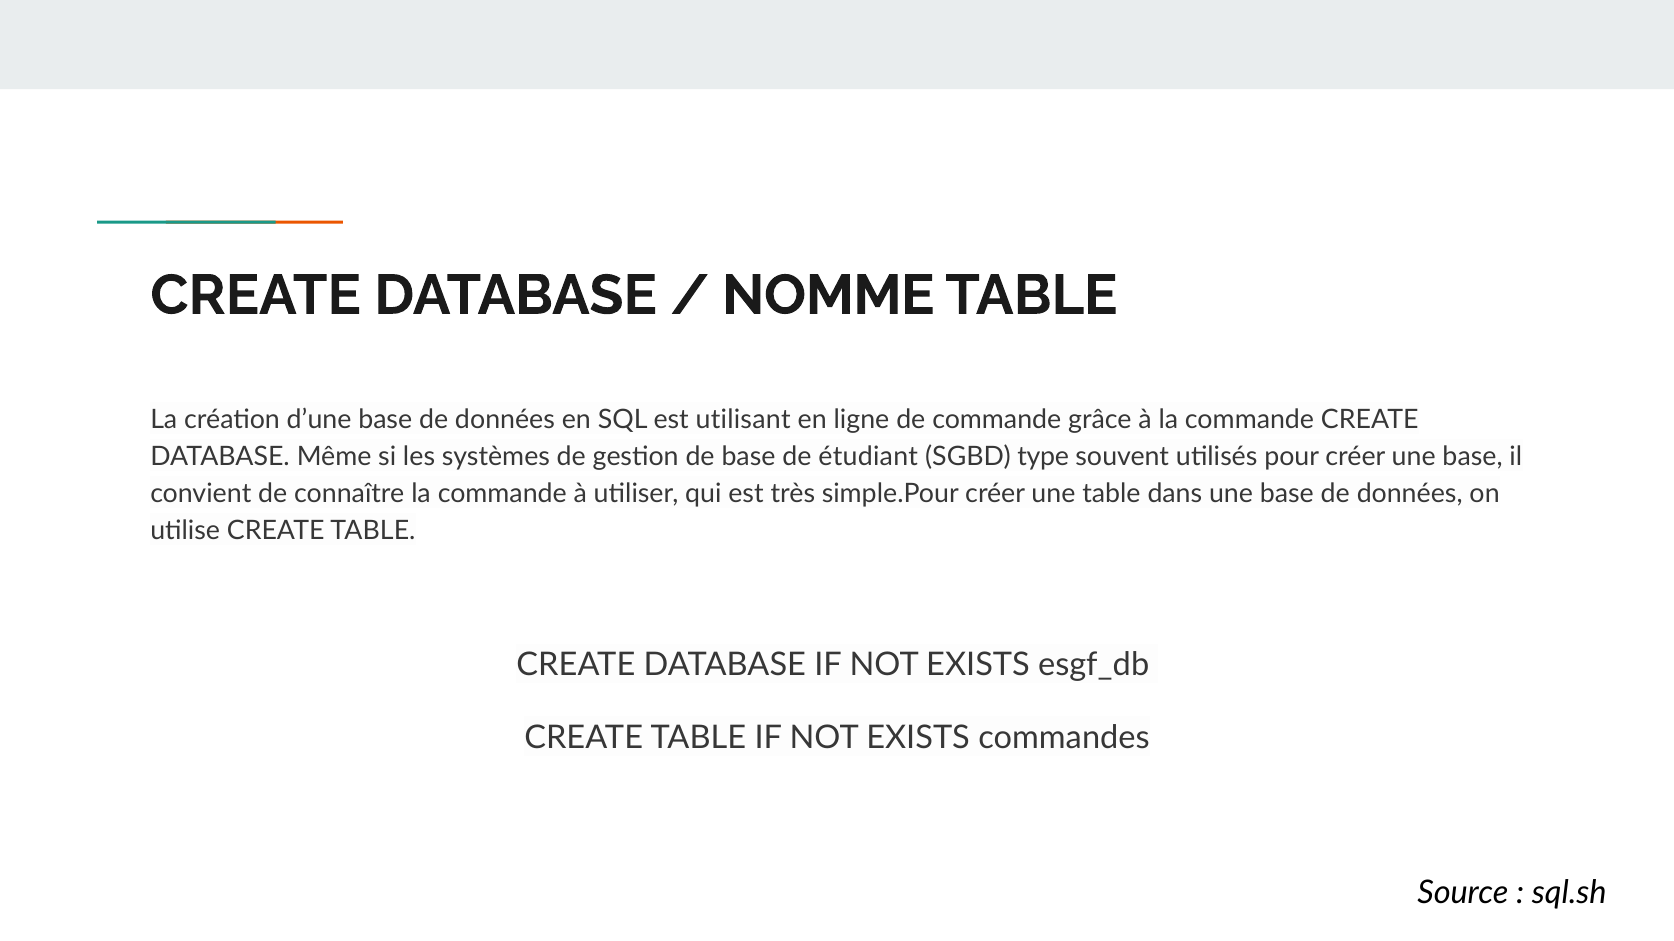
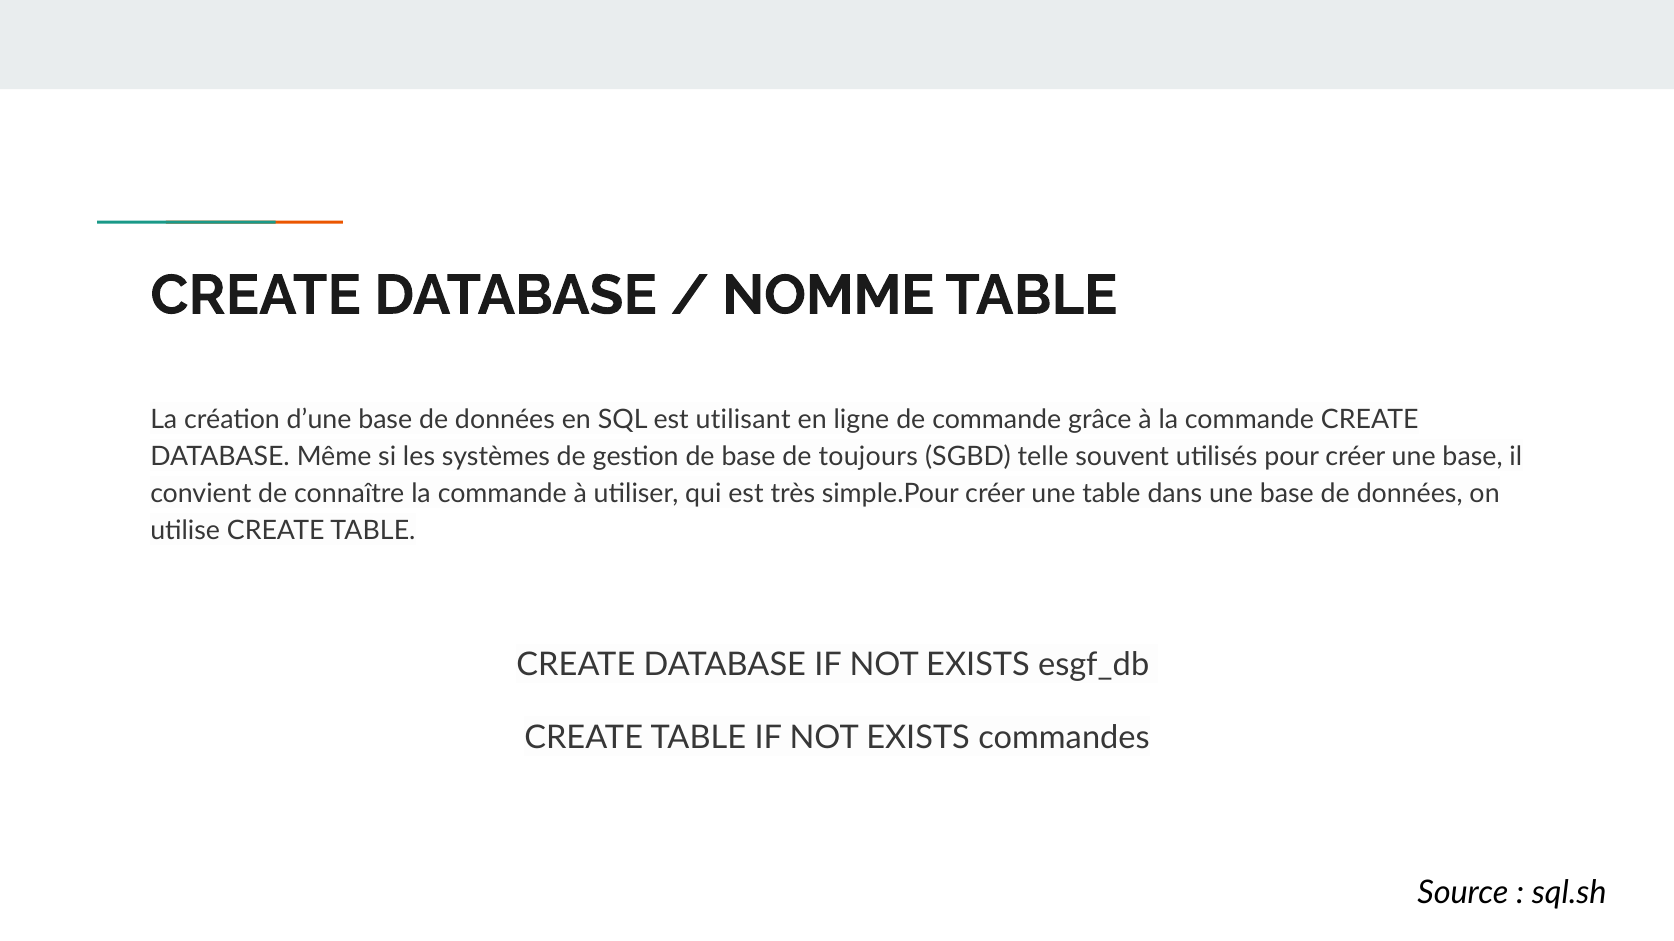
étudiant: étudiant -> toujours (868, 457)
type: type -> telle (1043, 457)
